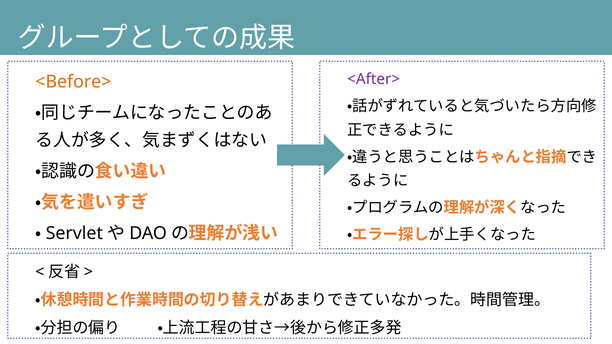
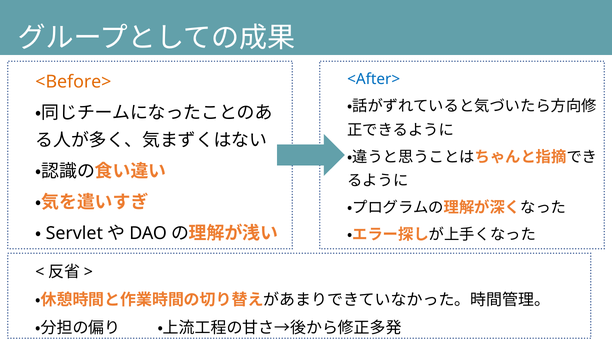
<After> colour: purple -> blue (374, 79)
